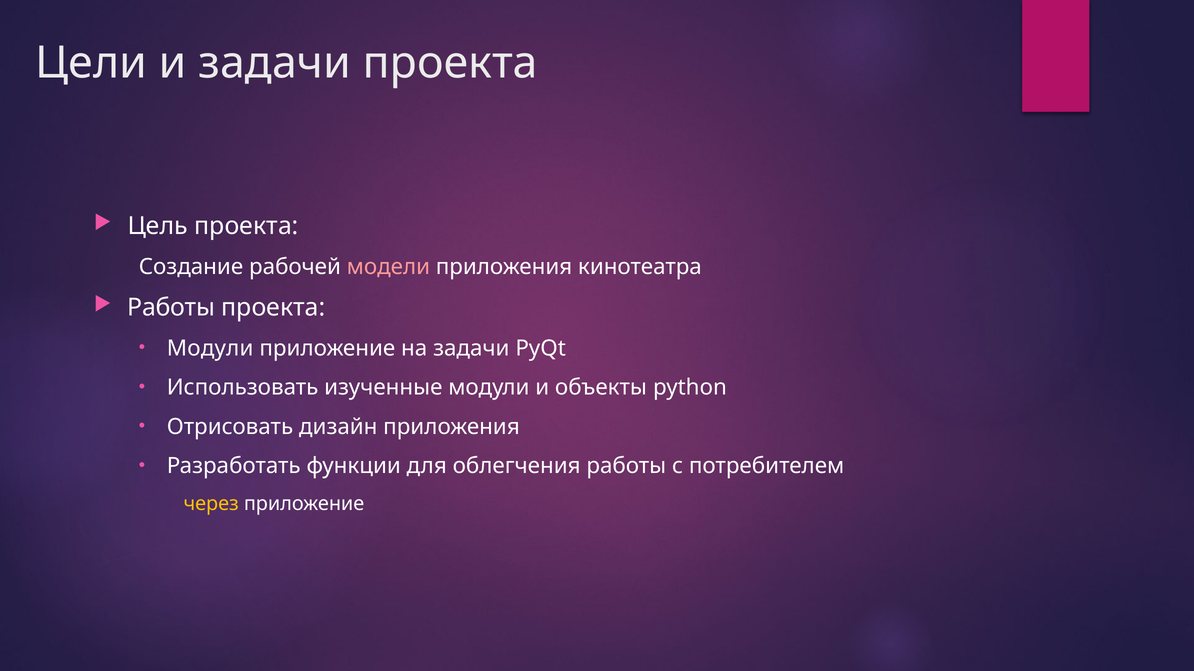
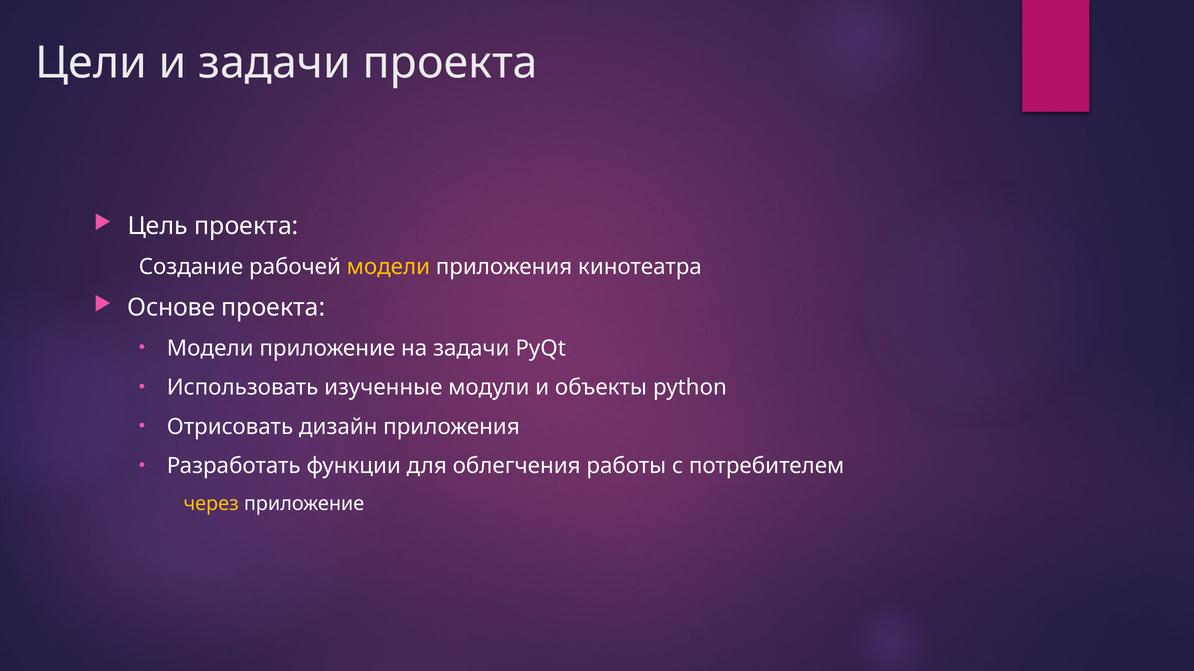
модели colour: pink -> yellow (388, 267)
Работы: Работы -> Основе (171, 308)
Модули: Модули -> Модели (210, 349)
